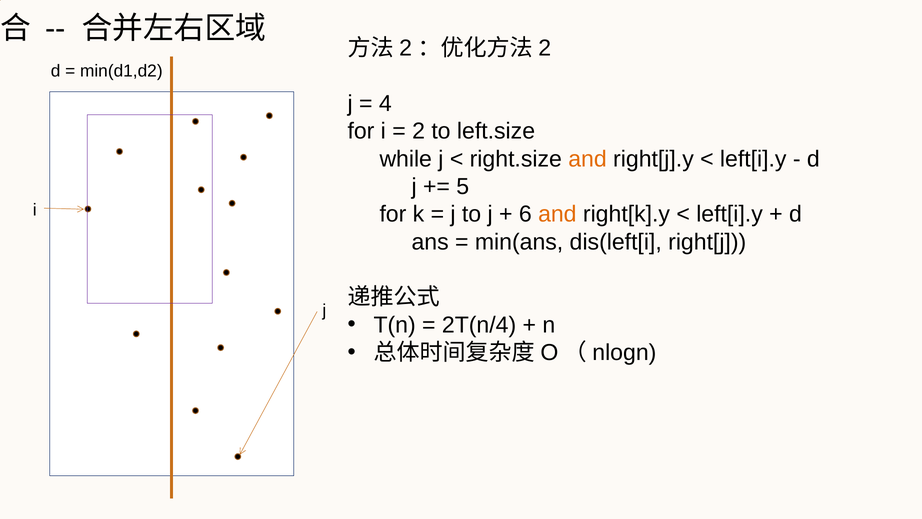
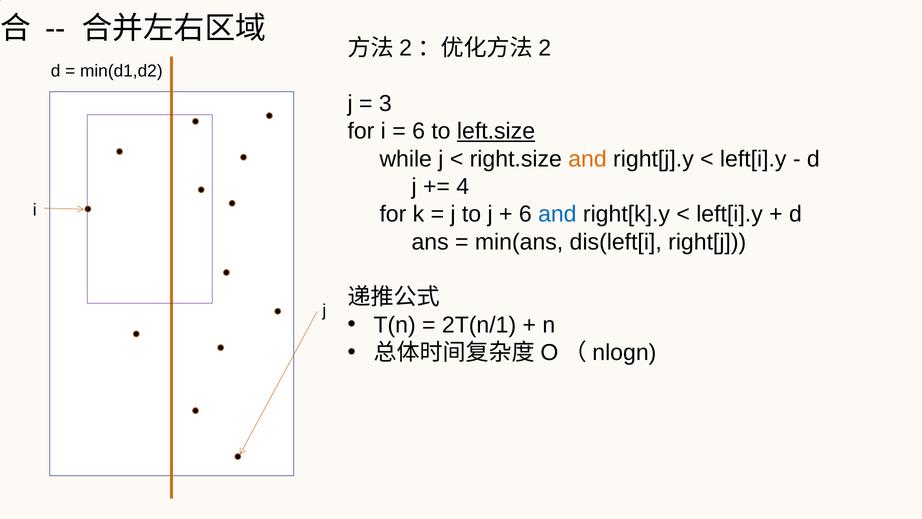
4: 4 -> 3 (385, 104)
2: 2 -> 6 (419, 131)
left.size underline: none -> present (496, 131)
5: 5 -> 4 (463, 187)
and colour: orange -> blue (557, 214)
2T(n/4: 2T(n/4 -> 2T(n/1 (479, 325)
